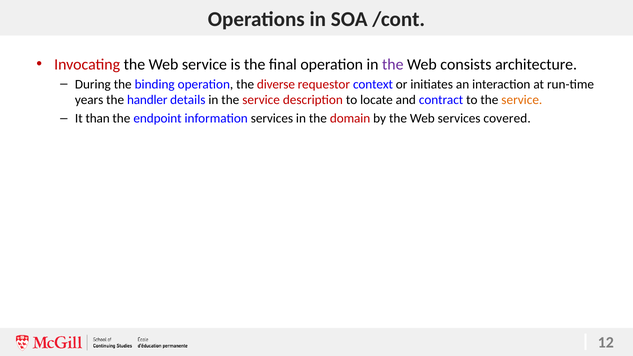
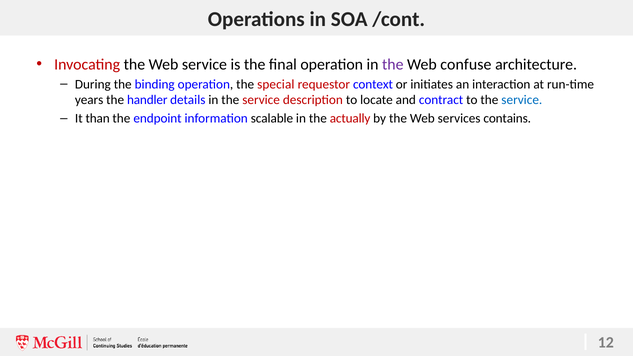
consists: consists -> confuse (466, 64)
diverse: diverse -> special (276, 84)
service colour: orange -> blue (522, 100)
information services: services -> scalable (272, 119)
domain: domain -> actually (350, 119)
covered: covered -> contains (507, 119)
